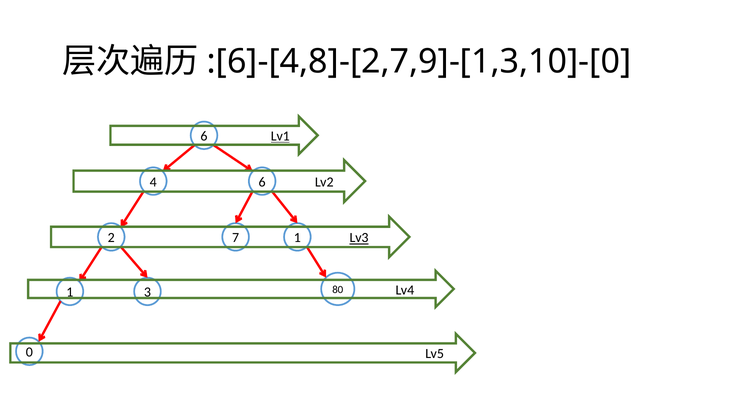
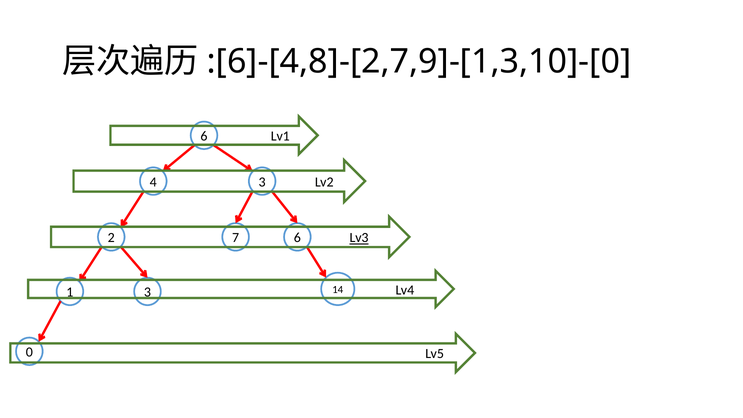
Lv1 underline: present -> none (280, 136)
4 6: 6 -> 3 (262, 182)
7 1: 1 -> 6 (297, 238)
80: 80 -> 14 (338, 290)
